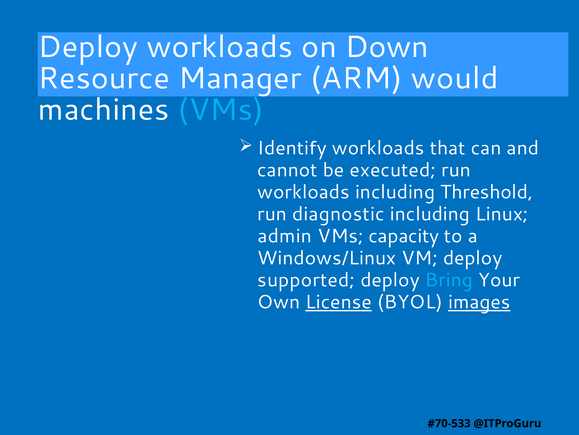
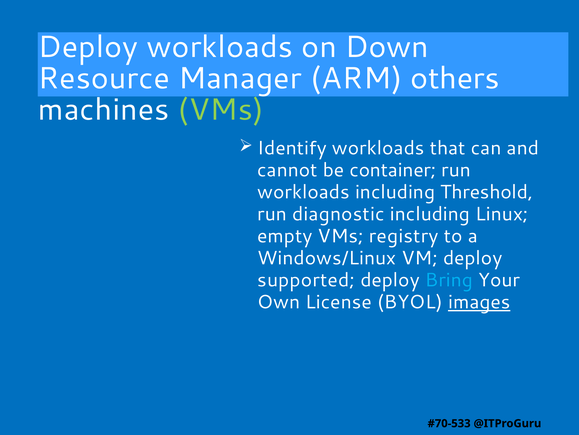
would: would -> others (455, 78)
VMs colour: light blue -> light green (221, 109)
executed: executed -> container (393, 170)
admin: admin -> empty (285, 236)
capacity: capacity -> registry (404, 236)
License underline: present -> none (339, 302)
